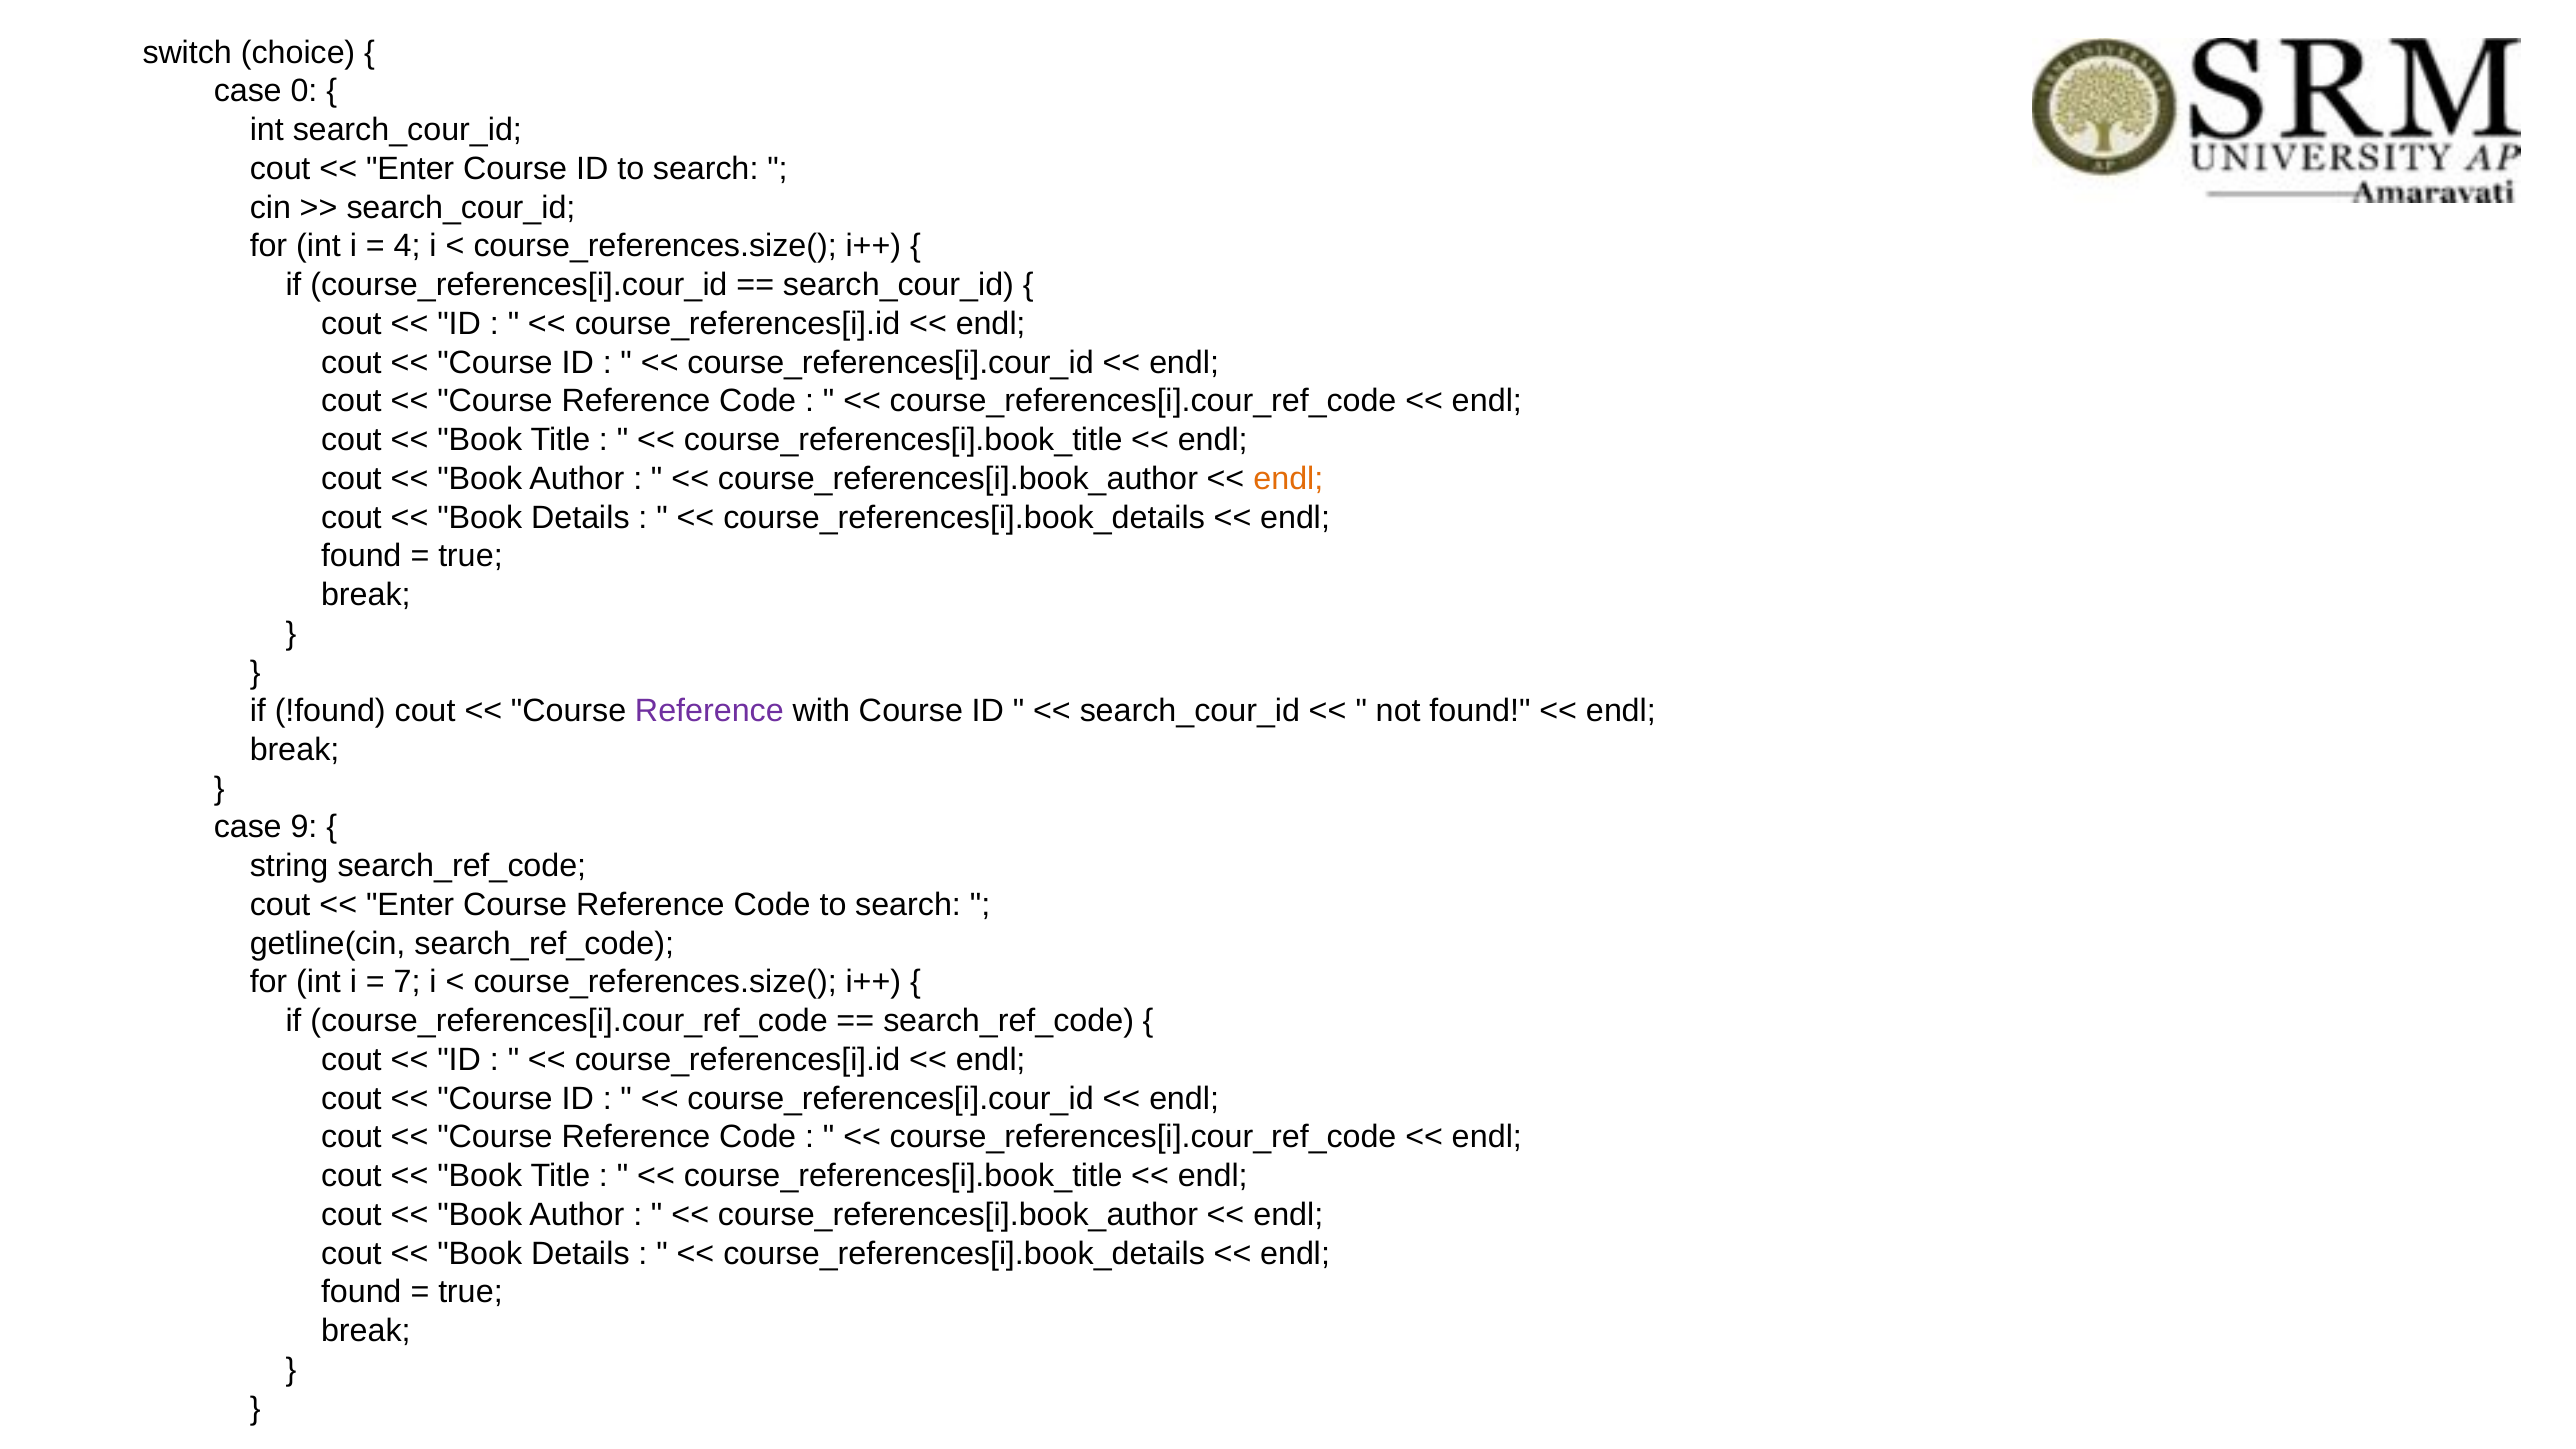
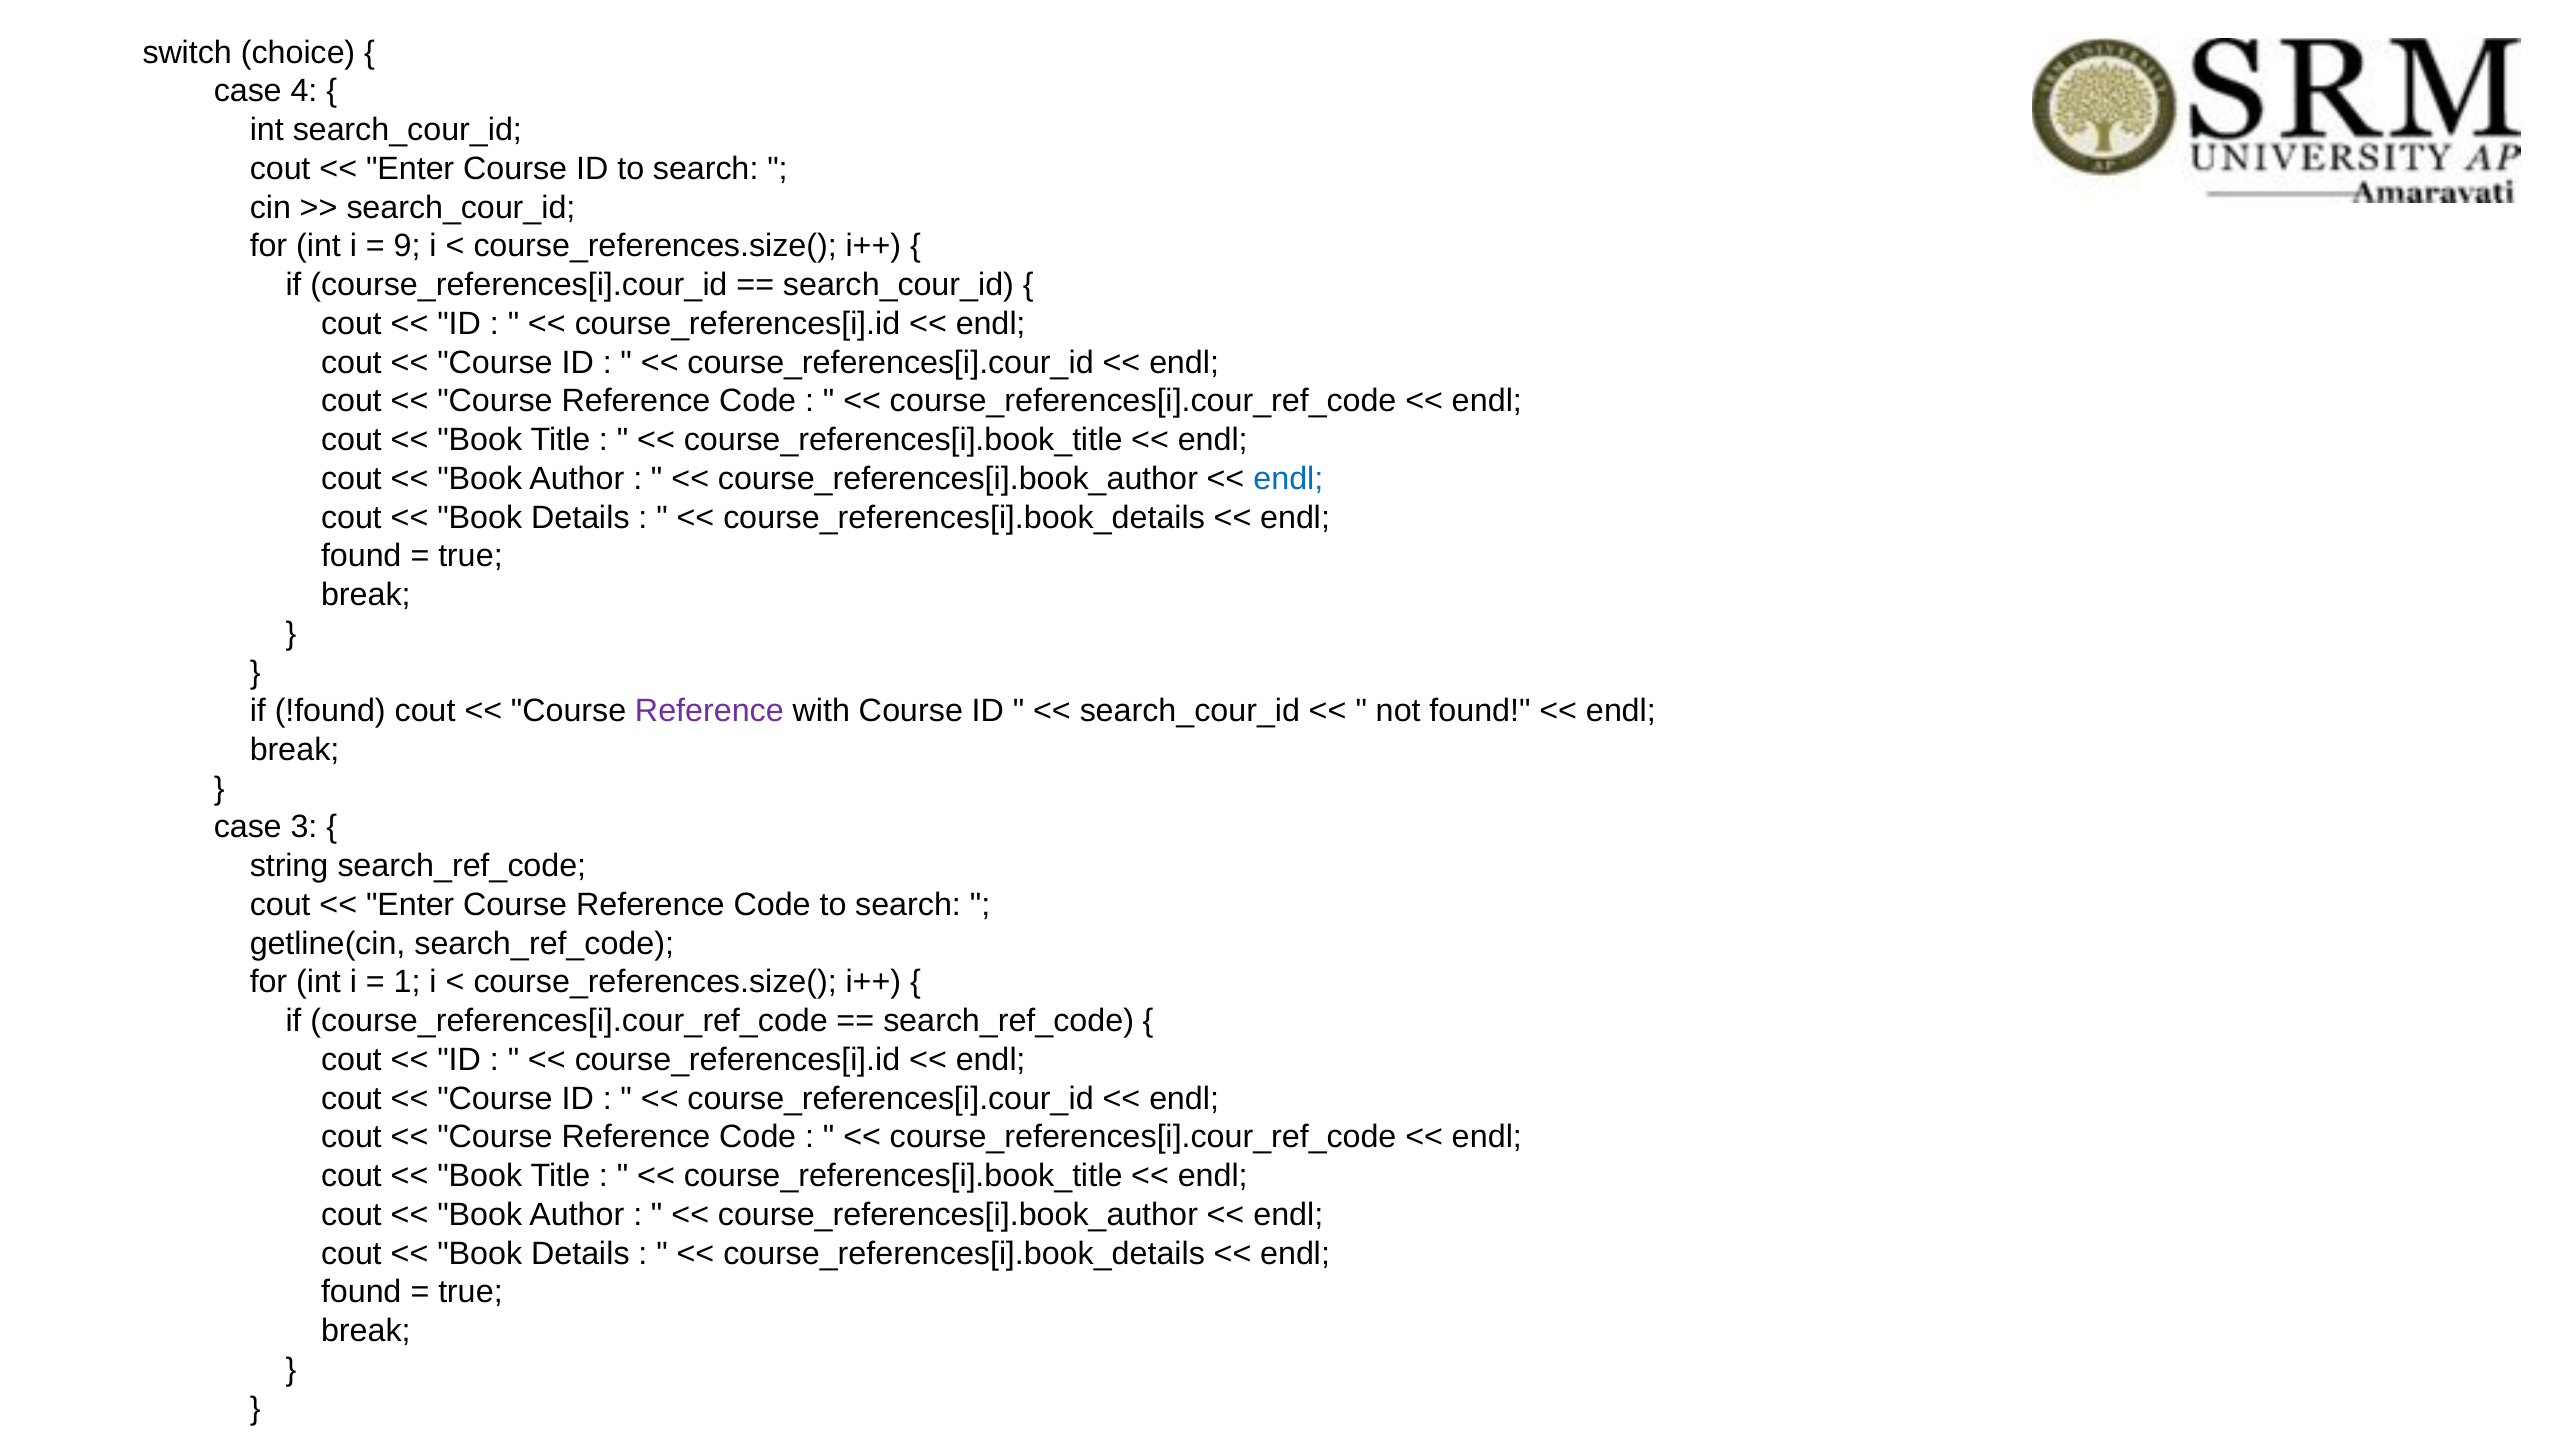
0: 0 -> 4 (304, 91)
4: 4 -> 9 (407, 246)
endl colour: orange -> blue (1288, 479)
9: 9 -> 3 (304, 827)
7: 7 -> 1 (407, 982)
